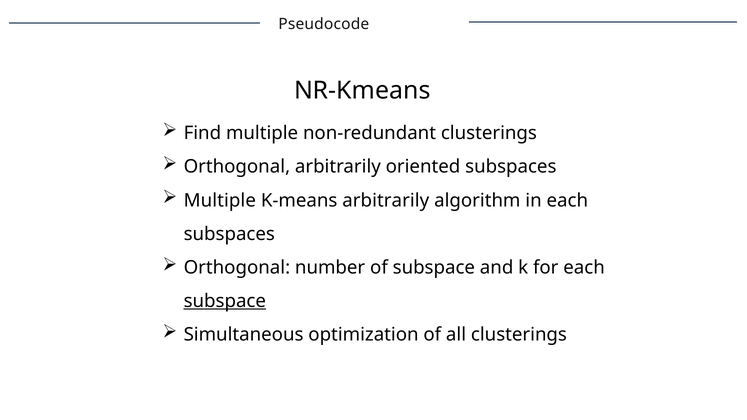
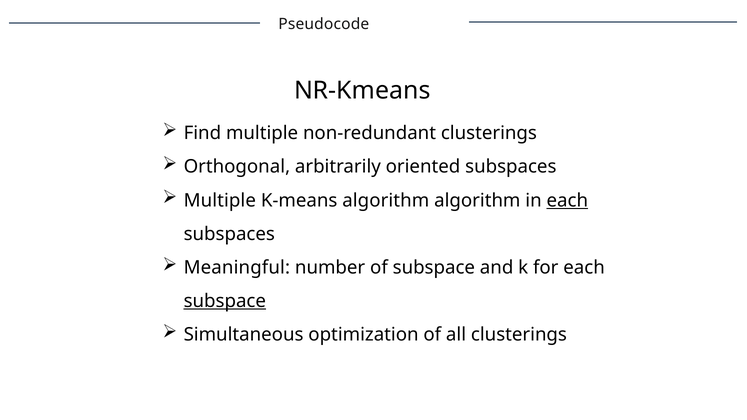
K-means arbitrarily: arbitrarily -> algorithm (386, 200)
each underline: none -> present (567, 200)
Orthogonal: Orthogonal -> Meaningful (237, 268)
